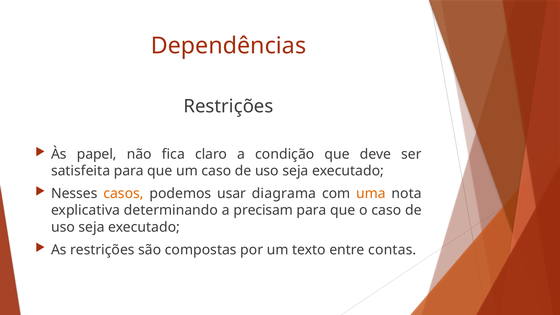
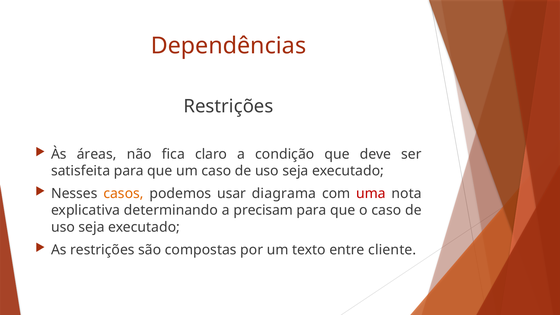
papel: papel -> áreas (97, 154)
uma colour: orange -> red (371, 194)
contas: contas -> cliente (392, 250)
